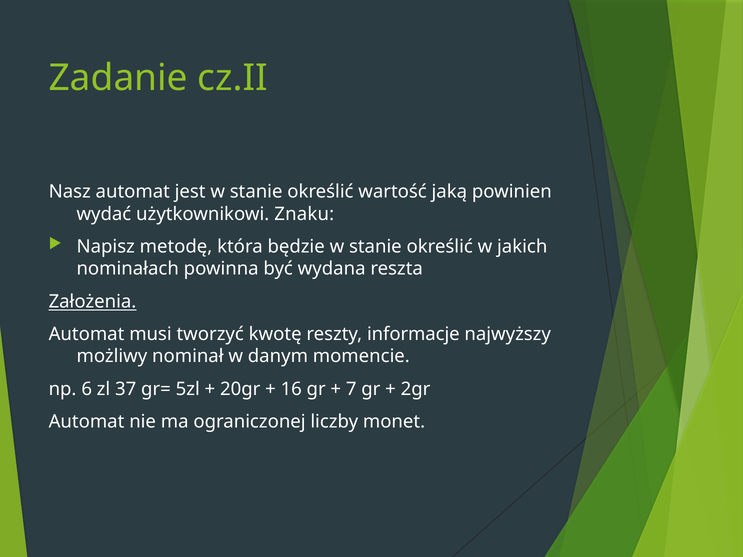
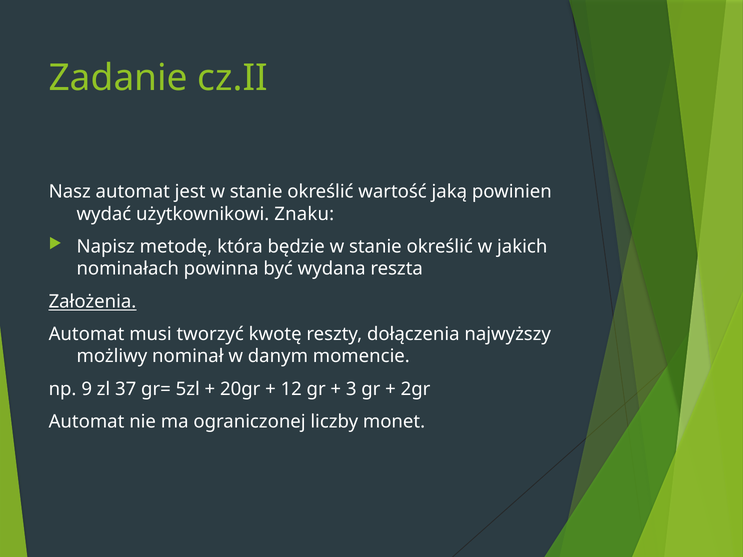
informacje: informacje -> dołączenia (413, 334)
6: 6 -> 9 (87, 389)
16: 16 -> 12 (291, 389)
7: 7 -> 3 (351, 389)
